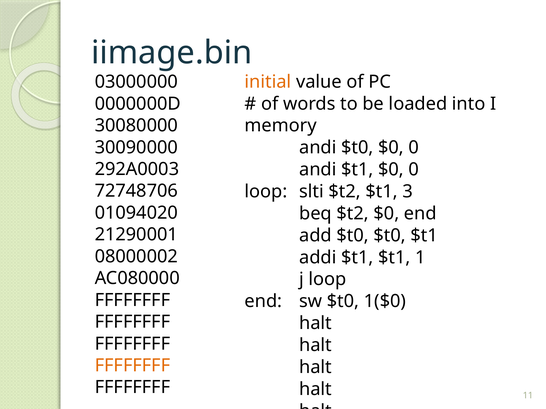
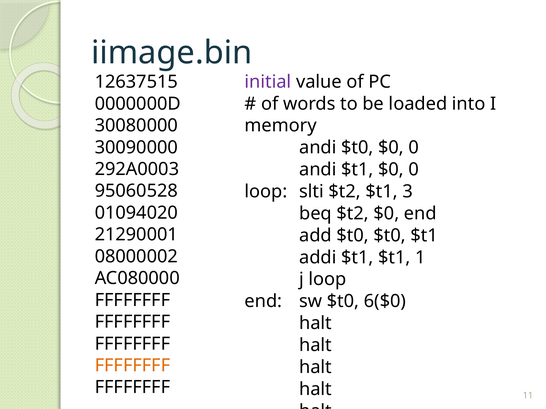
03000000: 03000000 -> 12637515 (136, 82)
initial colour: orange -> purple (268, 82)
72748706: 72748706 -> 95060528 (136, 191)
1($0: 1($0 -> 6($0 (385, 302)
